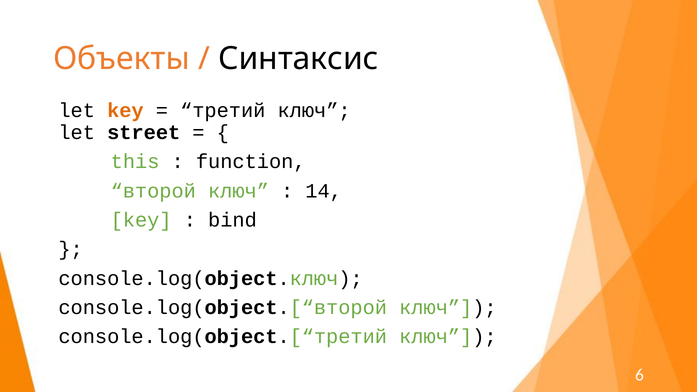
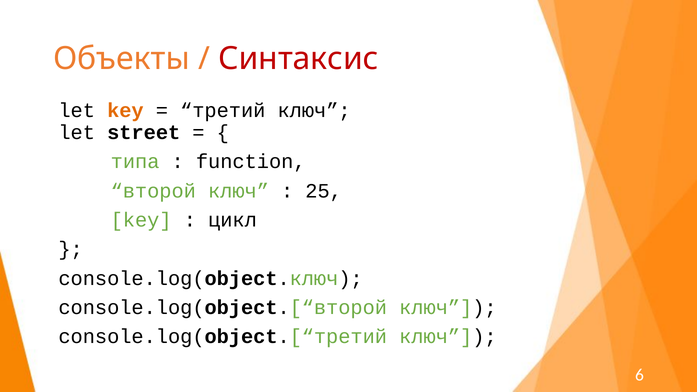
Синтаксис colour: black -> red (298, 59)
this: this -> типа (135, 162)
14: 14 -> 25 (324, 191)
bind: bind -> цикл (232, 220)
